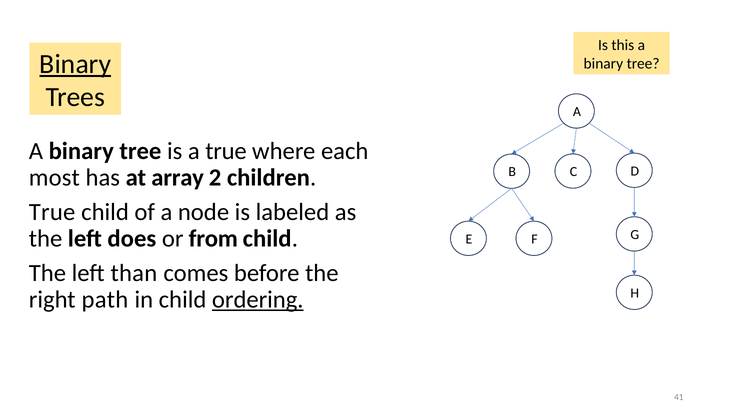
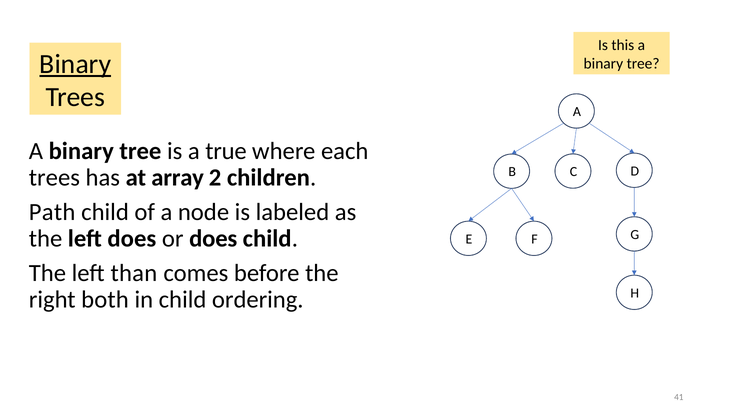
most: most -> trees (54, 178)
True: True -> Path (52, 212)
or from: from -> does (213, 239)
path: path -> both (105, 300)
ordering underline: present -> none (258, 300)
